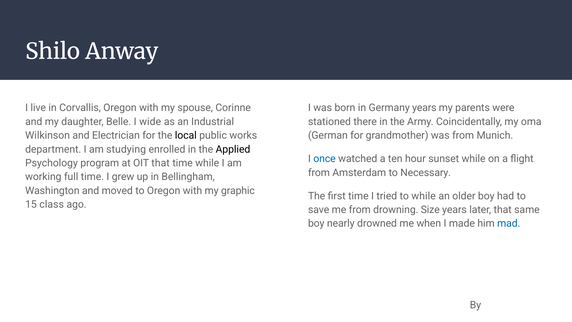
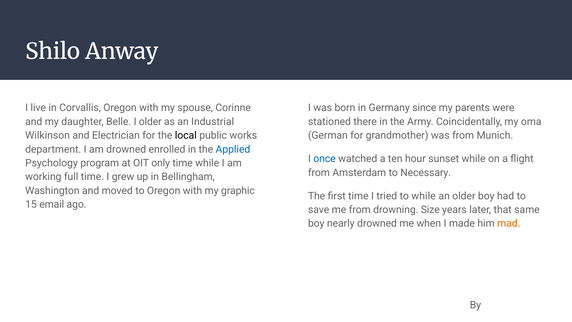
Germany years: years -> since (424, 108)
I wide: wide -> older (150, 122)
am studying: studying -> drowned (126, 149)
Applied colour: black -> blue (233, 149)
OIT that: that -> only (161, 163)
class: class -> email (52, 204)
mad colour: blue -> orange (509, 223)
